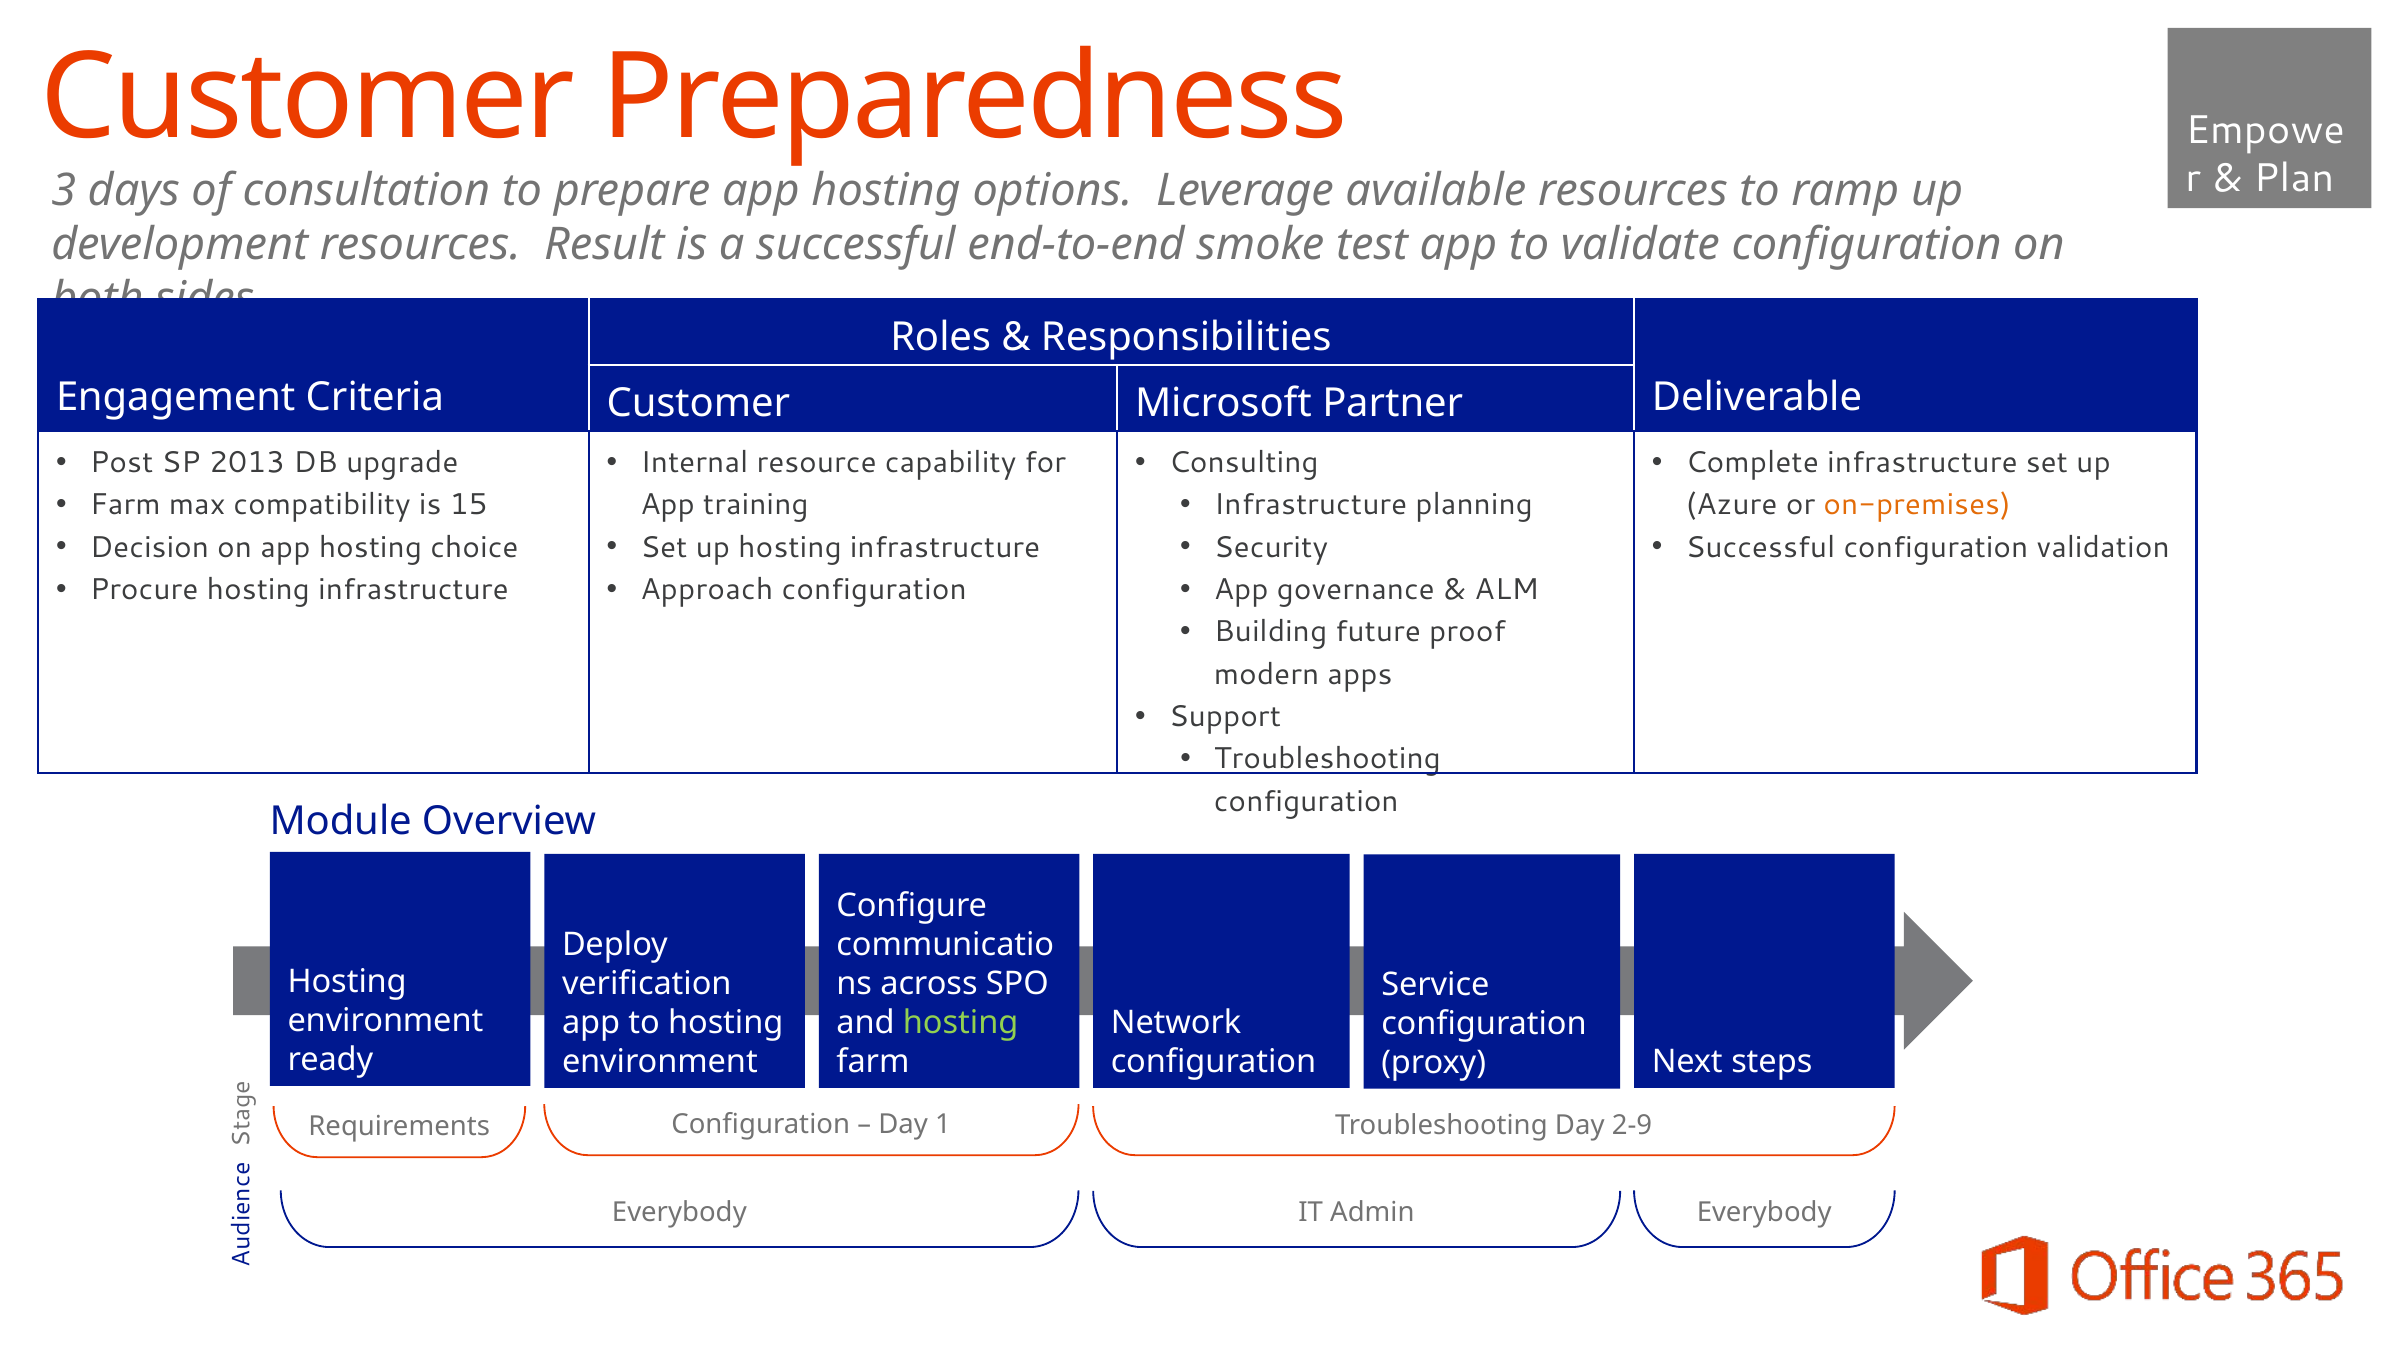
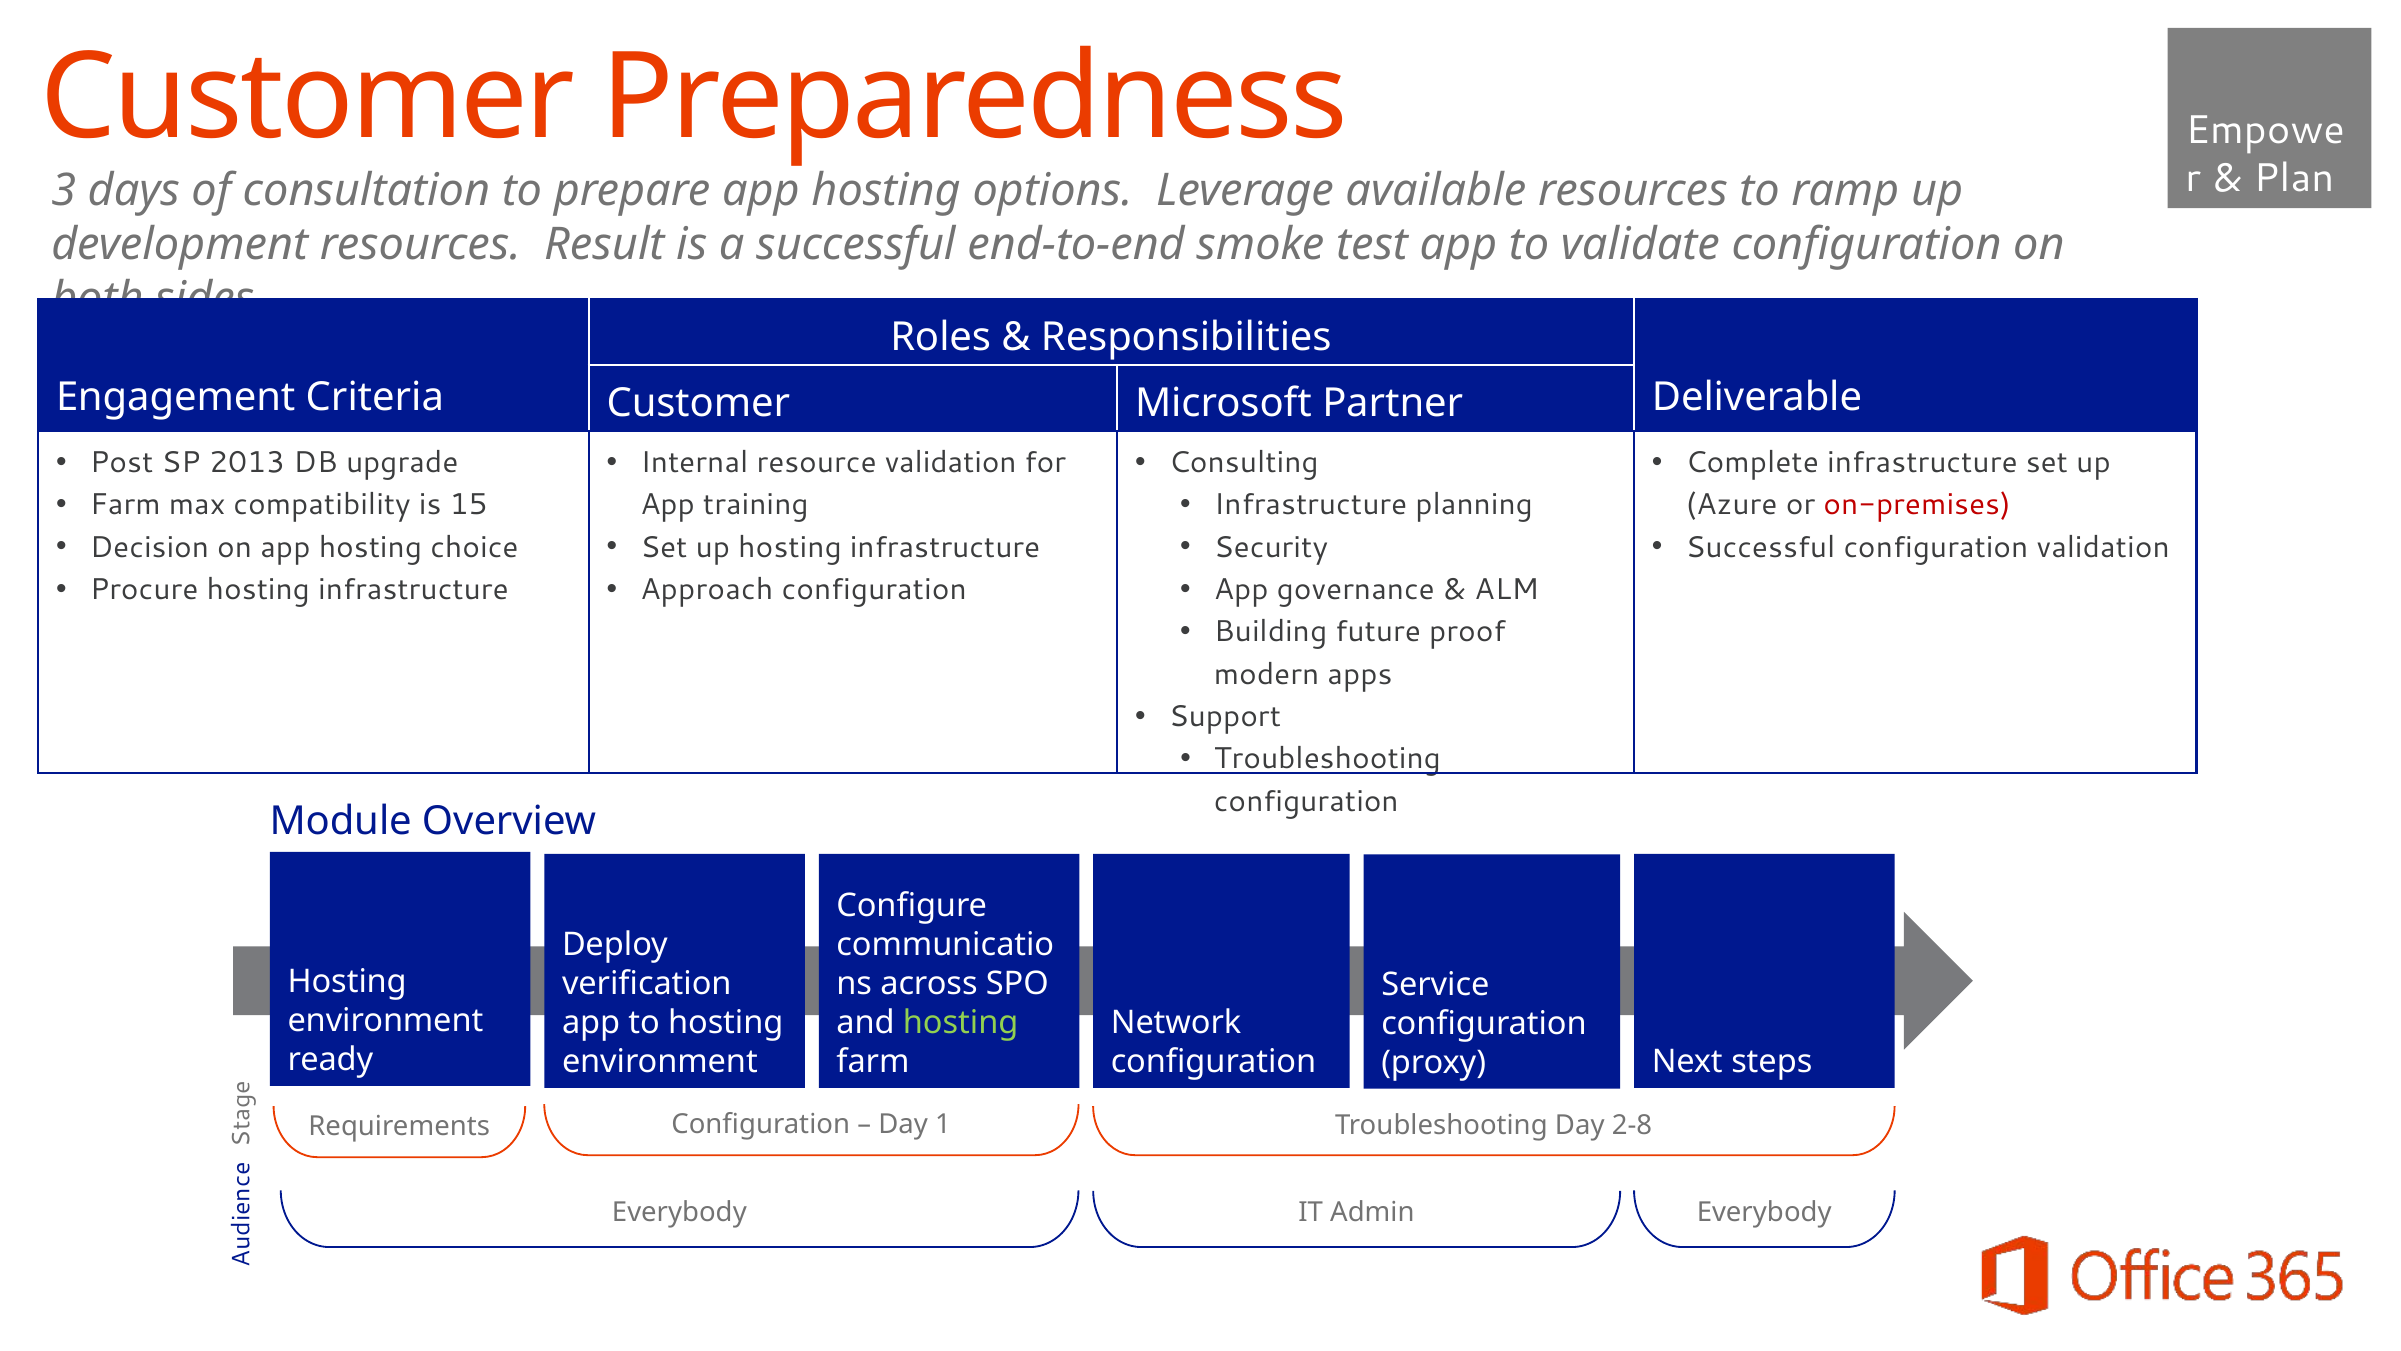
resource capability: capability -> validation (951, 463)
on-premises colour: orange -> red (1917, 505)
2-9: 2-9 -> 2-8 (1632, 1125)
